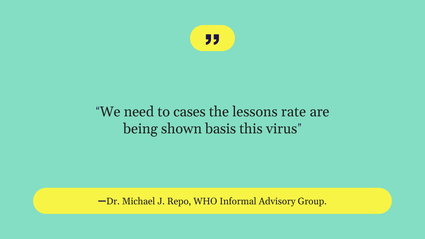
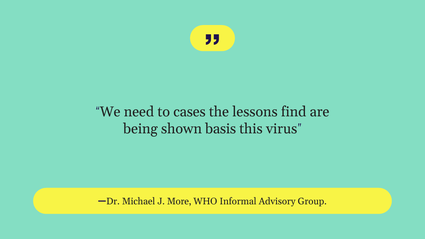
rate: rate -> find (294, 112)
Repo: Repo -> More (179, 202)
